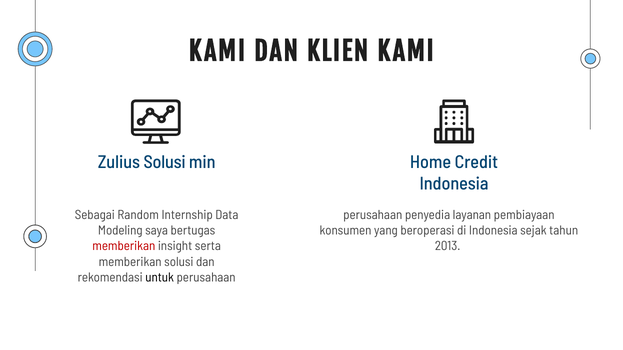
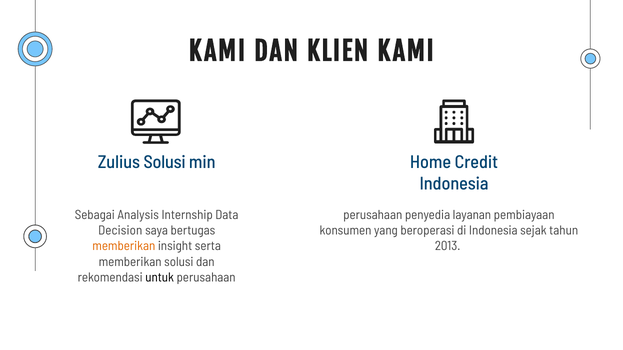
Random: Random -> Analysis (138, 215)
Modeling: Modeling -> Decision (120, 231)
memberikan colour: red -> orange (124, 246)
